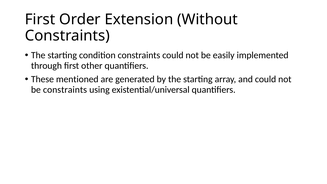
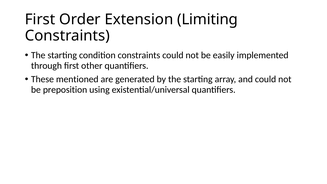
Without: Without -> Limiting (208, 19)
be constraints: constraints -> preposition (65, 90)
